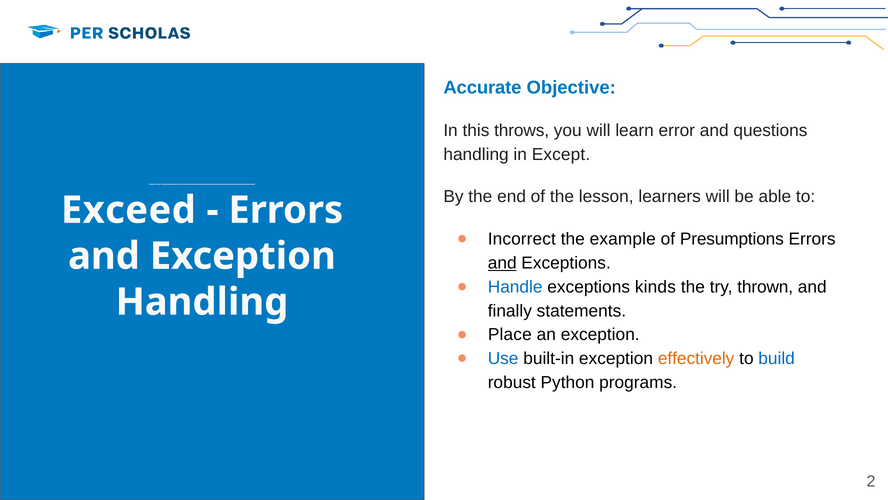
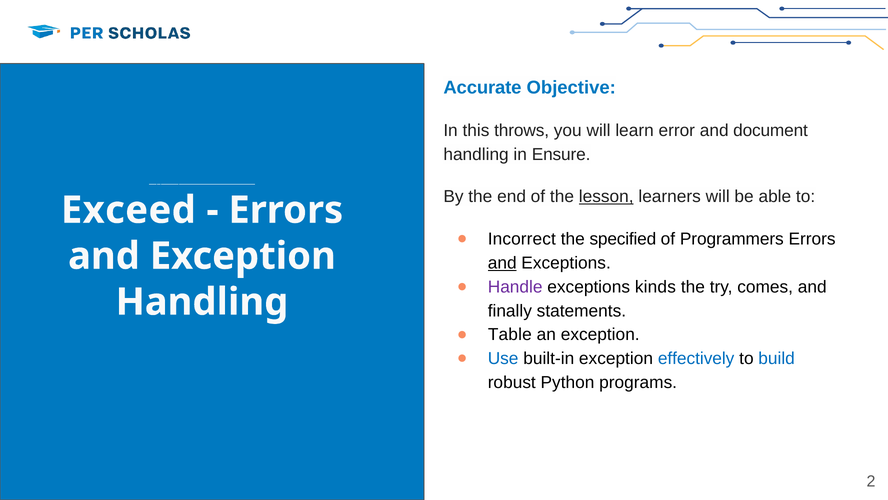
questions: questions -> document (771, 130)
Except: Except -> Ensure (561, 154)
lesson underline: none -> present (606, 197)
example: example -> specified (623, 239)
Presumptions: Presumptions -> Programmers (732, 239)
Handle colour: blue -> purple (515, 287)
thrown: thrown -> comes (765, 287)
Place: Place -> Table (510, 334)
effectively colour: orange -> blue (696, 358)
